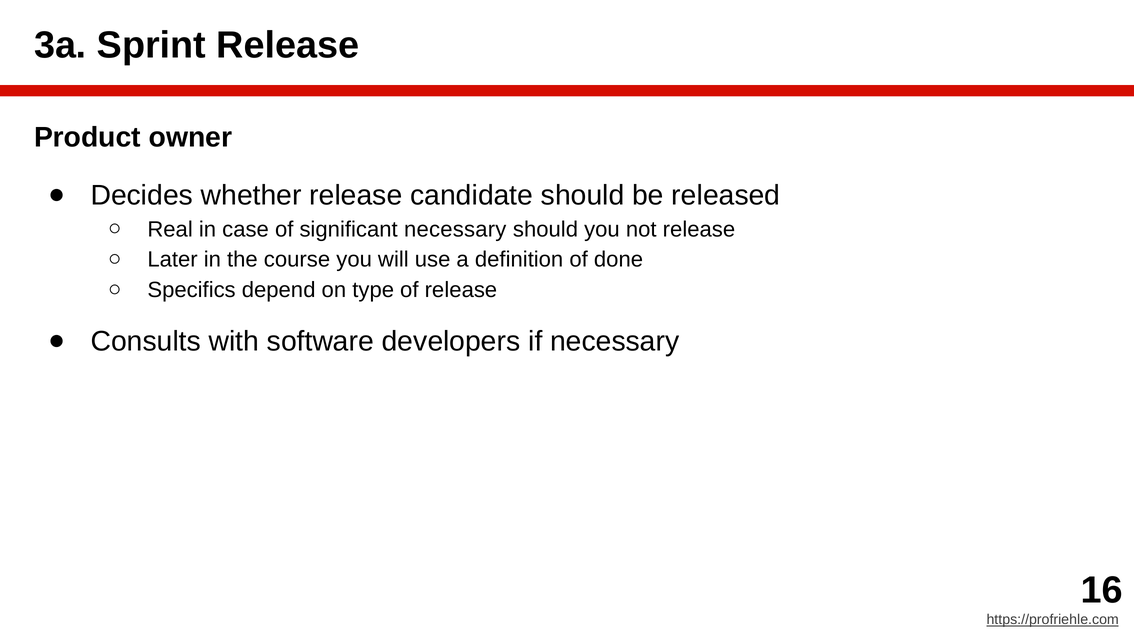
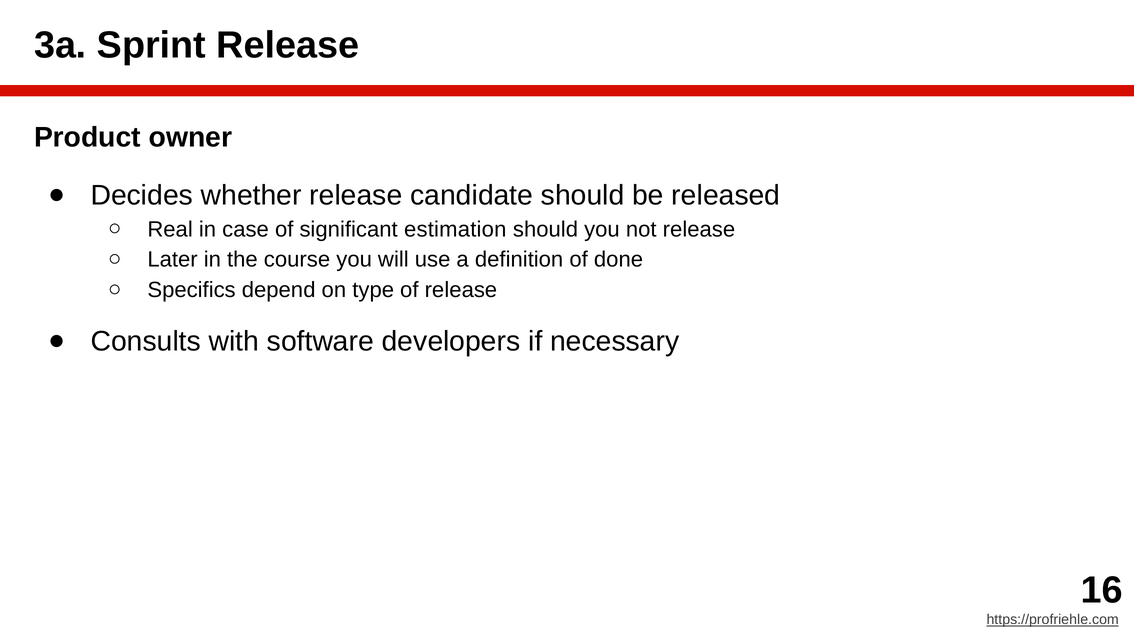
significant necessary: necessary -> estimation (455, 229)
